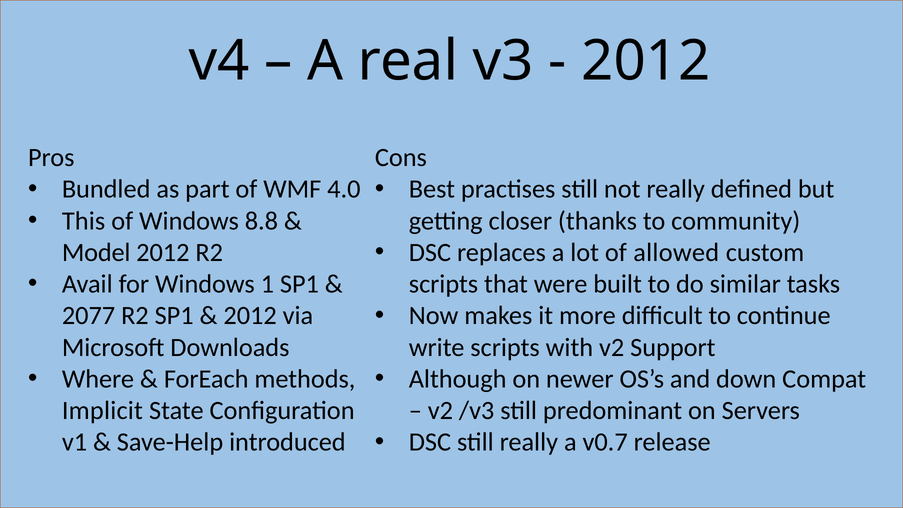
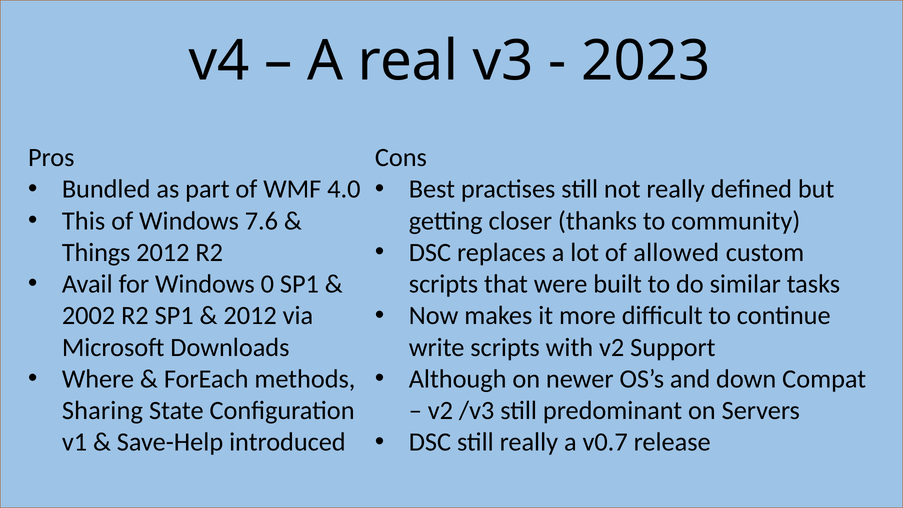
2012: 2012 -> 2023 (646, 61)
8.8: 8.8 -> 7.6 (261, 221)
Model: Model -> Things (96, 252)
1: 1 -> 0 (267, 284)
2077: 2077 -> 2002 (89, 316)
Implicit: Implicit -> Sharing (102, 411)
